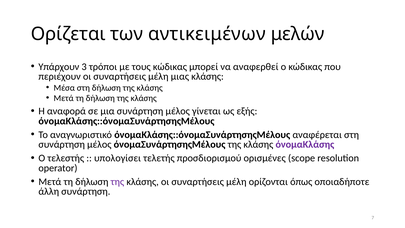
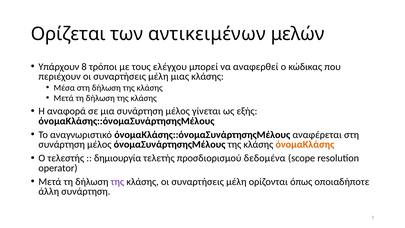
3: 3 -> 8 (84, 67)
τους κώδικας: κώδικας -> ελέγχου (170, 67)
όνομαΚλάσης colour: purple -> orange (305, 144)
υπολογίσει: υπολογίσει -> δημιουργία (118, 158)
ορισμένες: ορισμένες -> δεδομένα (265, 158)
